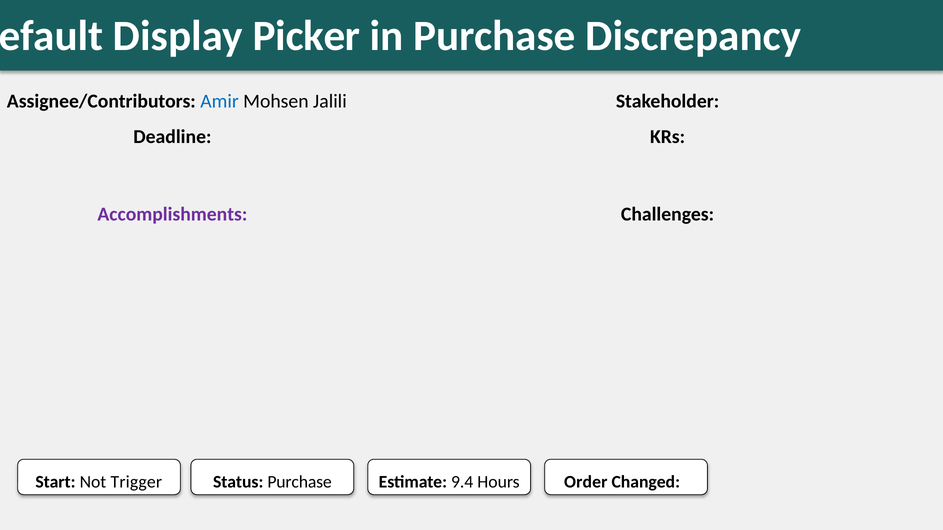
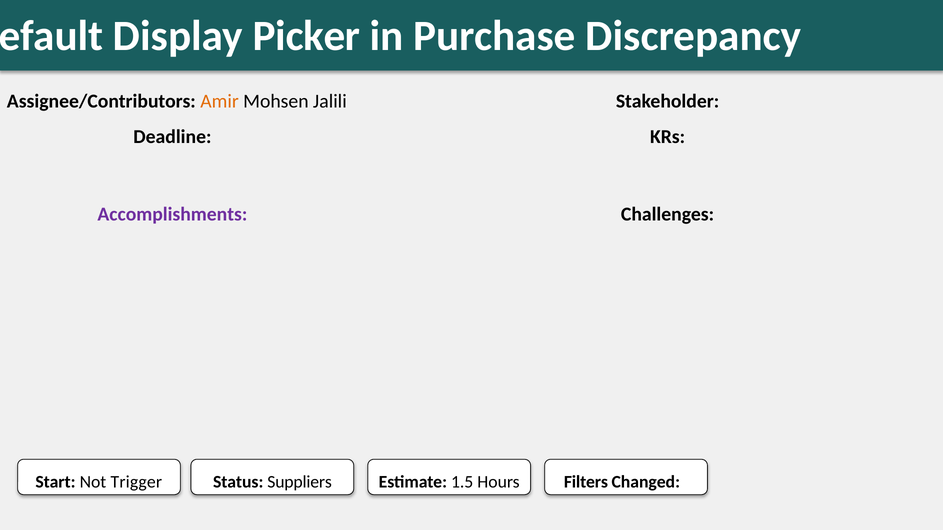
Amir colour: blue -> orange (220, 102)
Status Purchase: Purchase -> Suppliers (300, 482)
9.4: 9.4 -> 1.5 (462, 482)
Order: Order -> Filters (586, 482)
